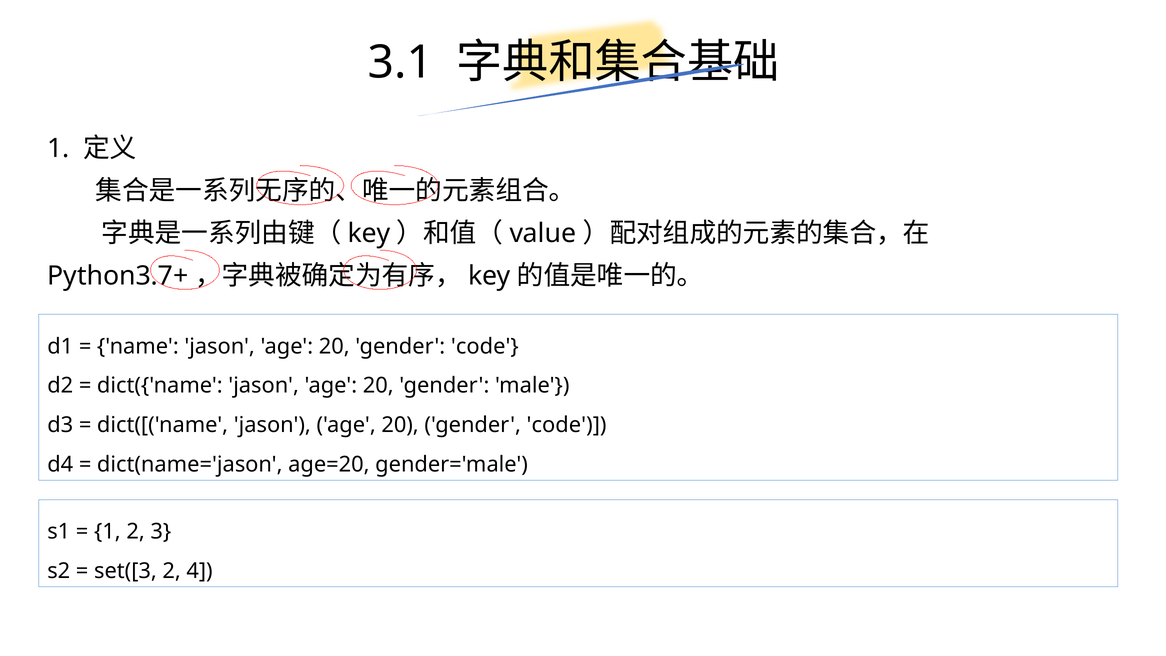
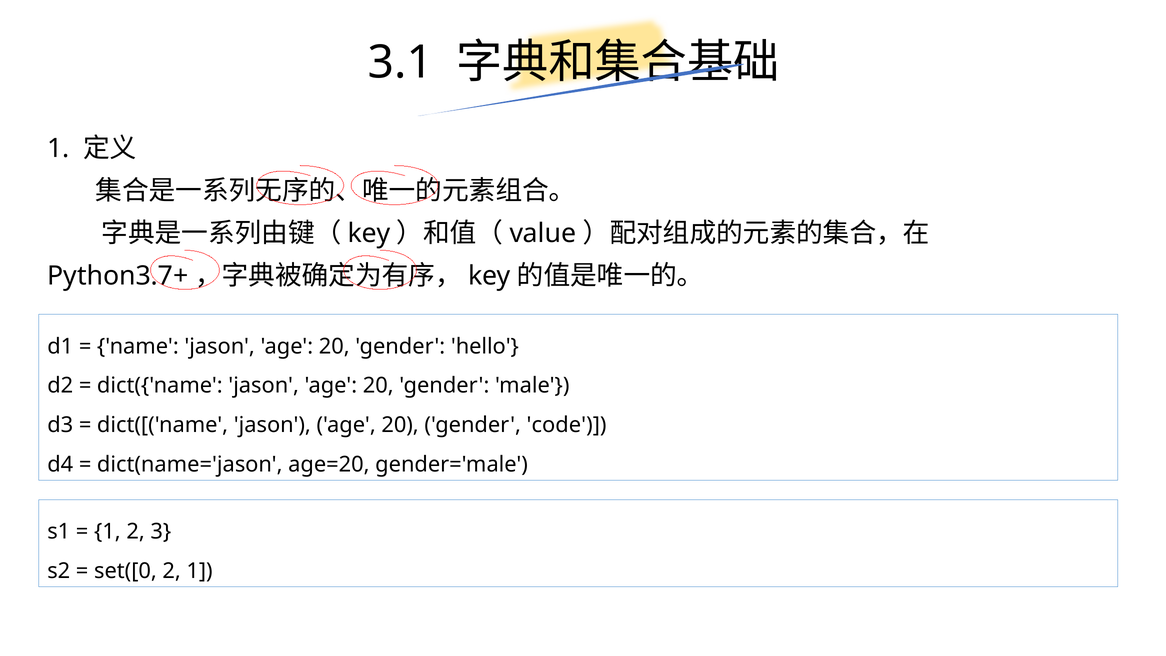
code: code -> hello (485, 346)
set([3: set([3 -> set([0 (125, 571)
2 4: 4 -> 1 (200, 571)
